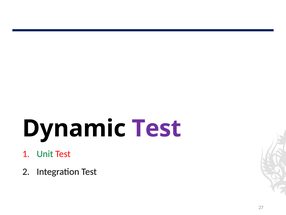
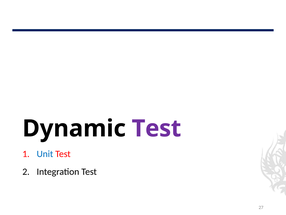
Unit colour: green -> blue (45, 154)
